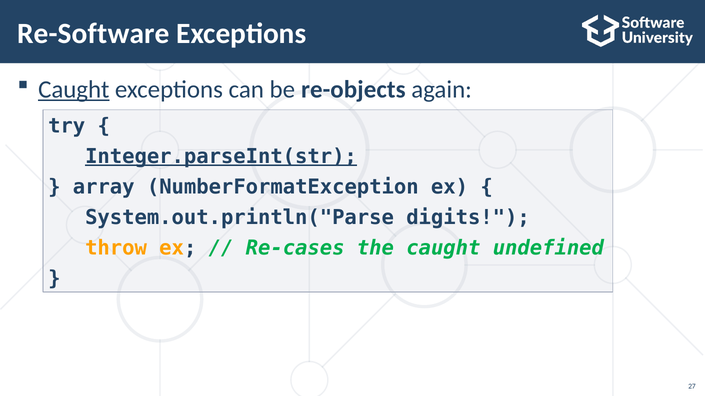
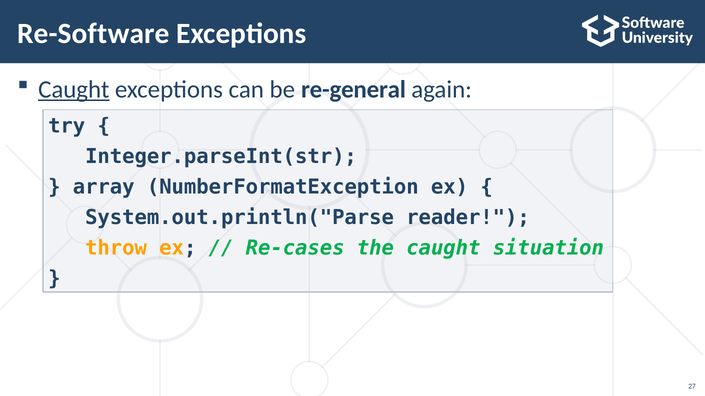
re-objects: re-objects -> re-general (353, 90)
Integer.parseInt(str underline: present -> none (221, 157)
digits: digits -> reader (468, 218)
undefined: undefined -> situation (548, 248)
